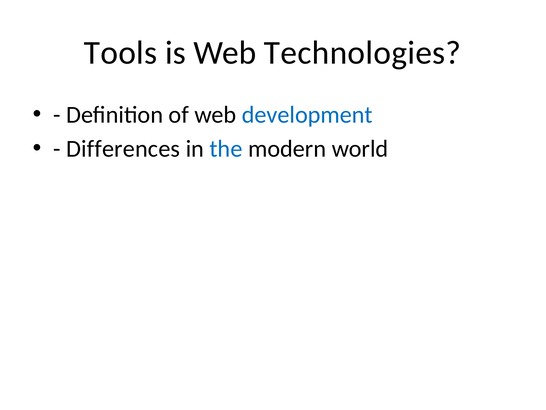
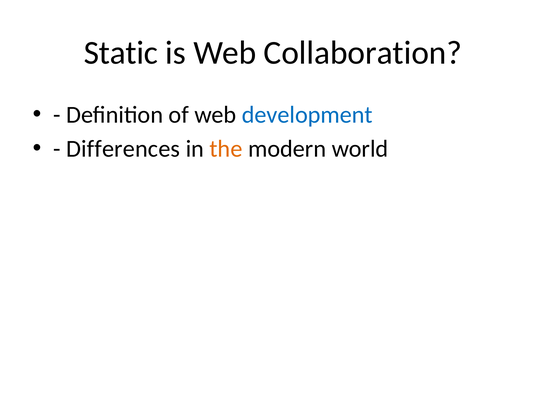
Tools: Tools -> Static (121, 53)
Technologies: Technologies -> Collaboration (363, 53)
the colour: blue -> orange (226, 149)
